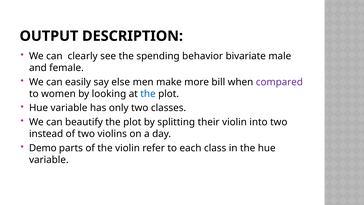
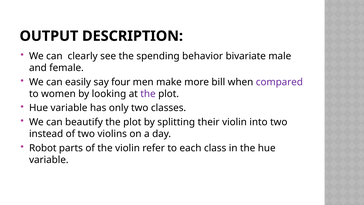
else: else -> four (121, 82)
the colour: blue -> purple (148, 94)
Demo: Demo -> Robot (43, 148)
